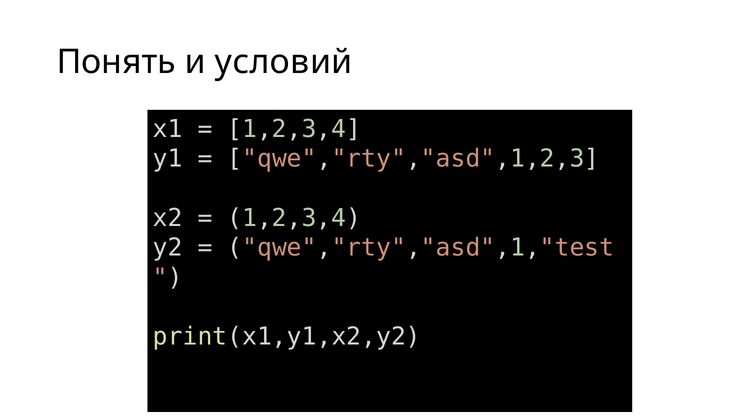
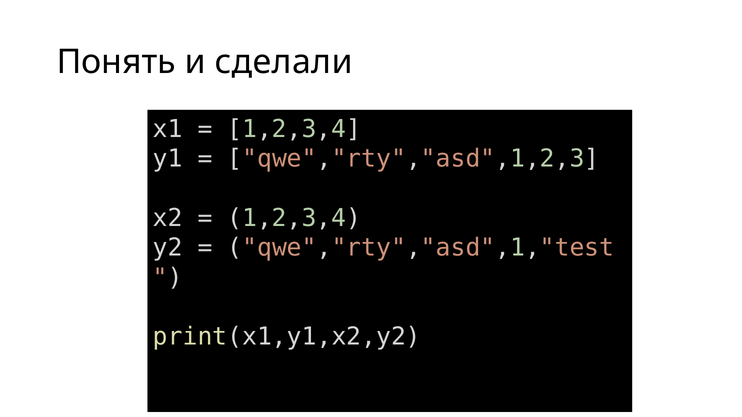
условий: условий -> сделали (284, 62)
